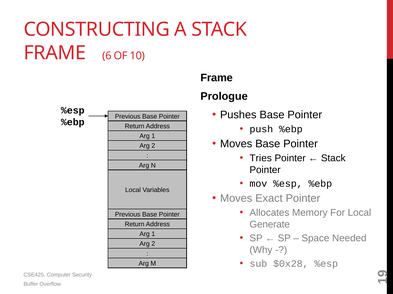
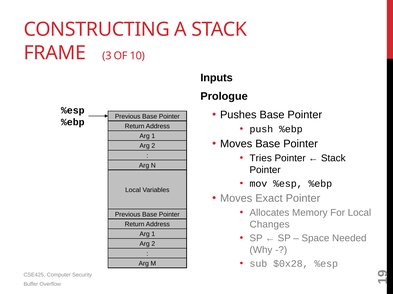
6: 6 -> 3 (107, 56)
Frame: Frame -> Inputs (217, 78)
Generate: Generate -> Changes (270, 225)
